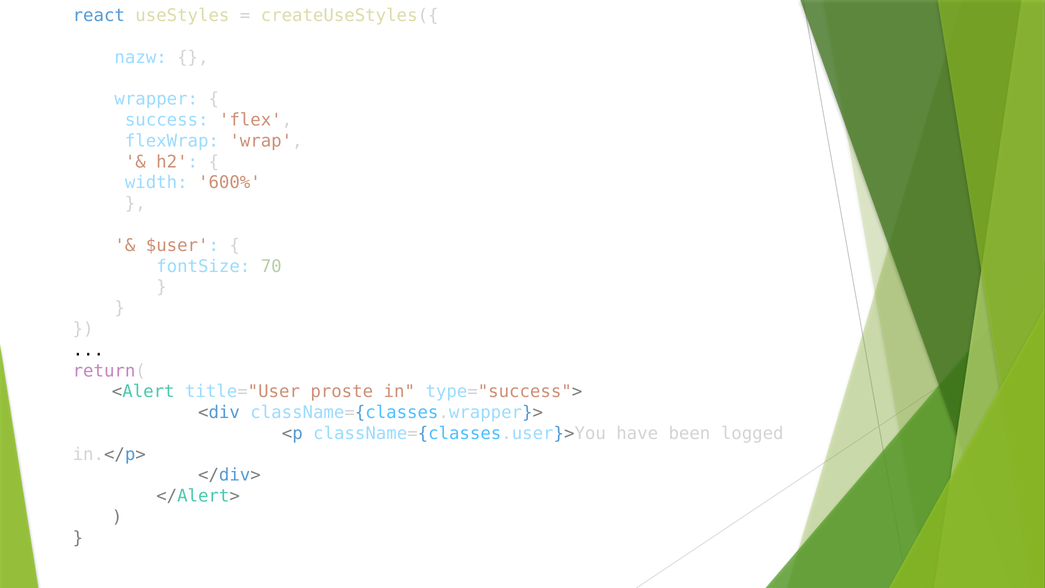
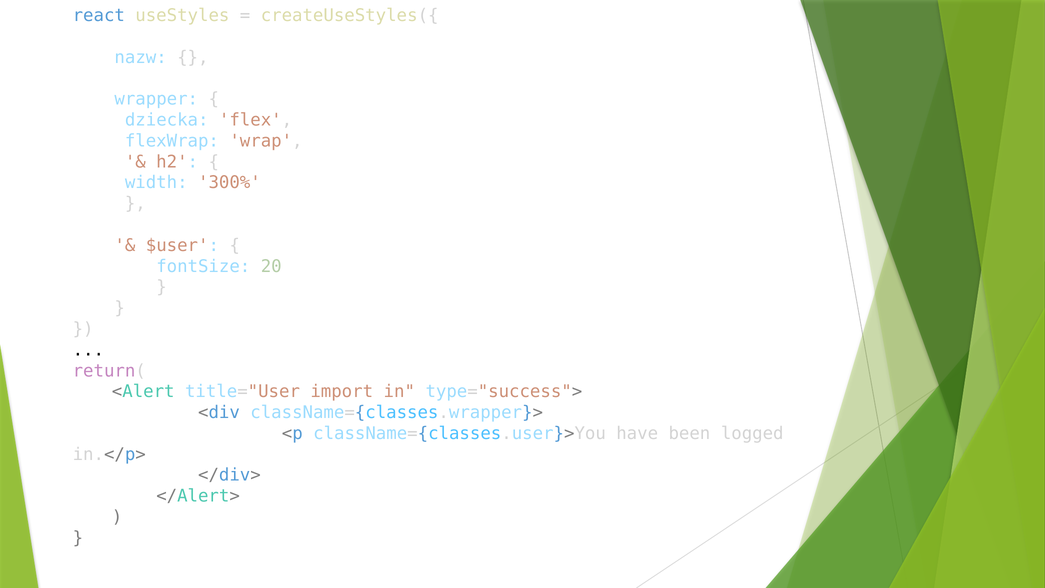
success: success -> dziecka (167, 120)
600%: 600% -> 300% (229, 183)
70: 70 -> 20 (271, 266)
proste: proste -> import (342, 392)
